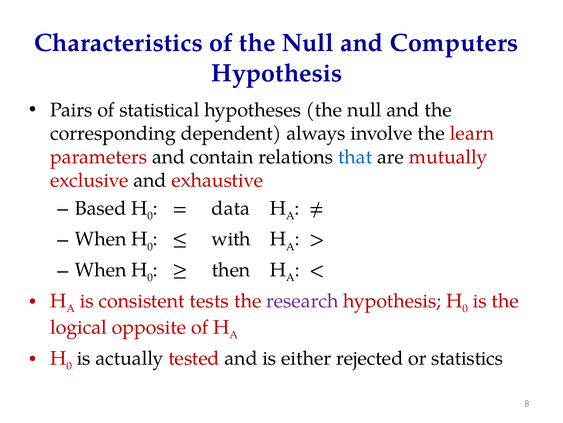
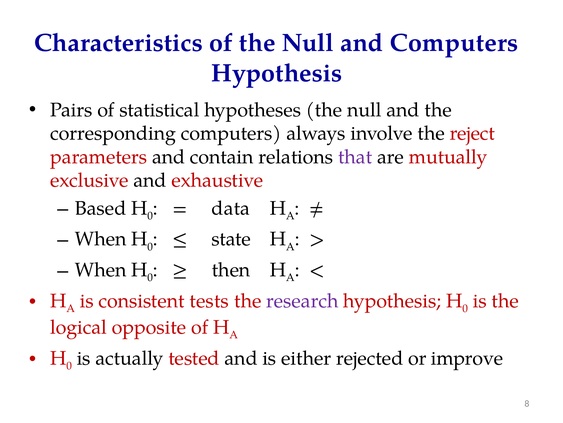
corresponding dependent: dependent -> computers (231, 133)
learn: learn -> reject (472, 133)
that colour: blue -> purple (355, 157)
with: with -> state (231, 239)
statistics: statistics -> improve (467, 358)
